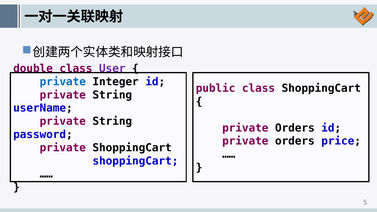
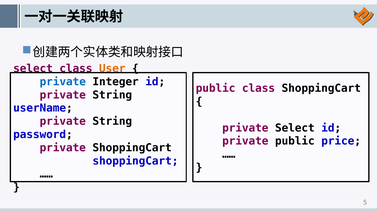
double: double -> select (33, 69)
User colour: purple -> orange (112, 69)
Orders: Orders -> Select (295, 128)
orders: orders -> public (295, 141)
